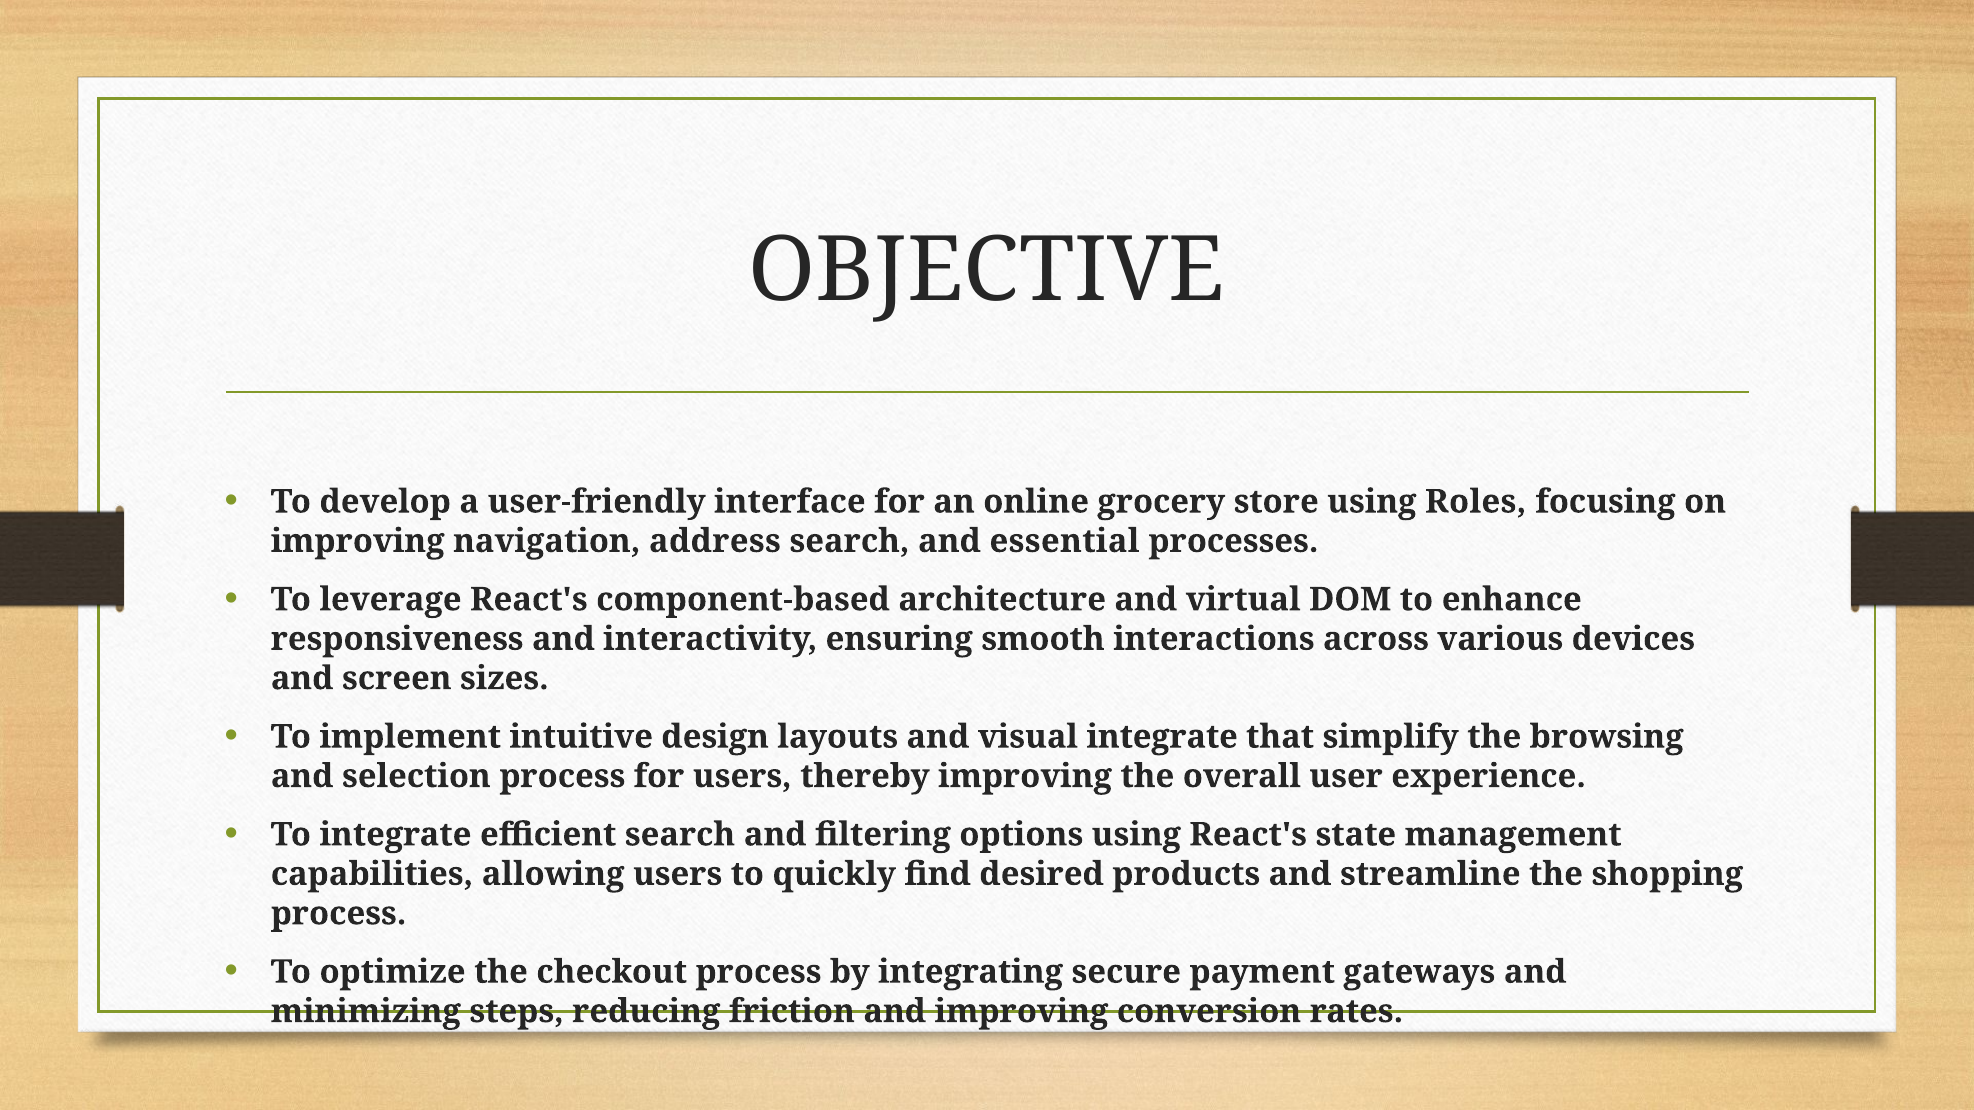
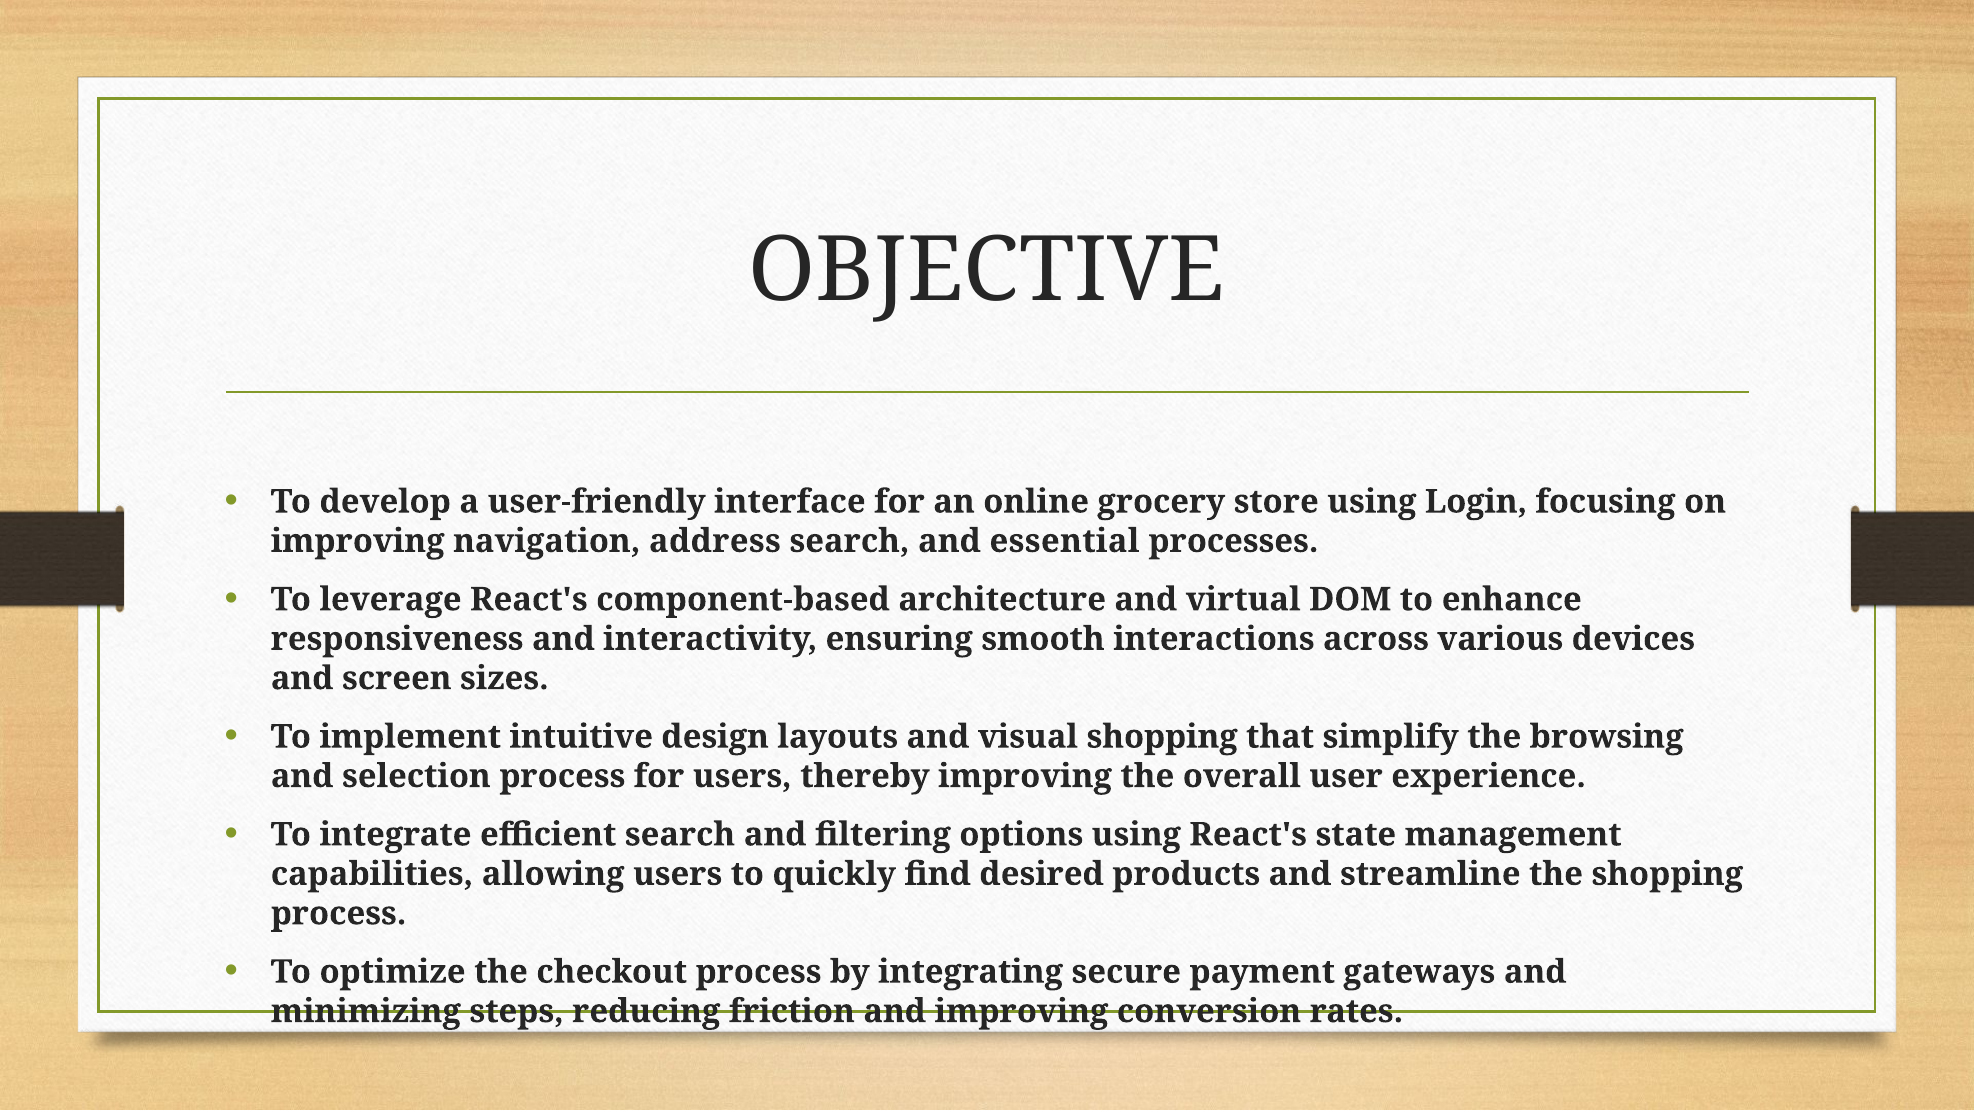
Roles: Roles -> Login (1476, 502)
visual integrate: integrate -> shopping (1162, 737)
